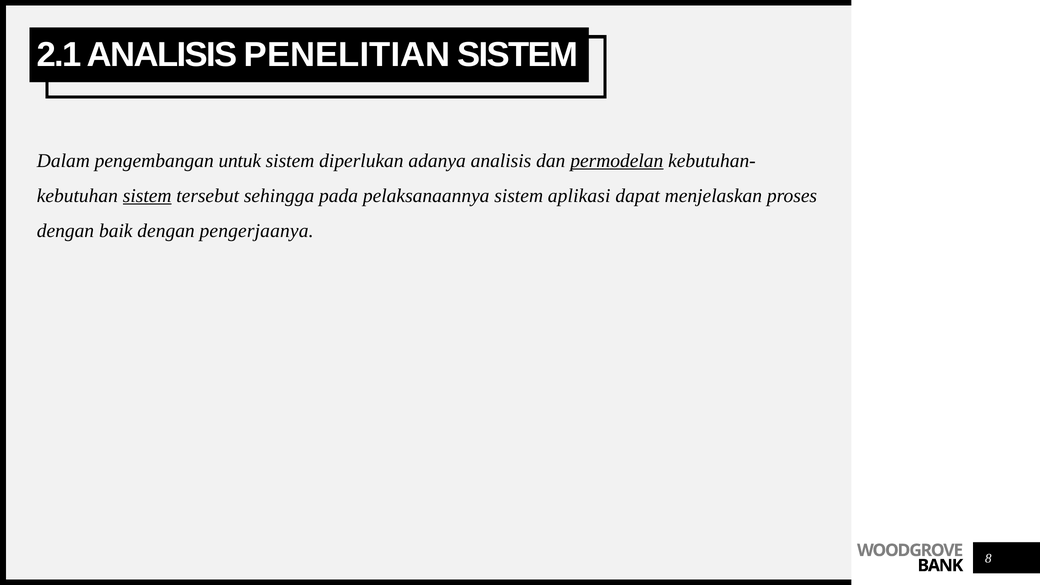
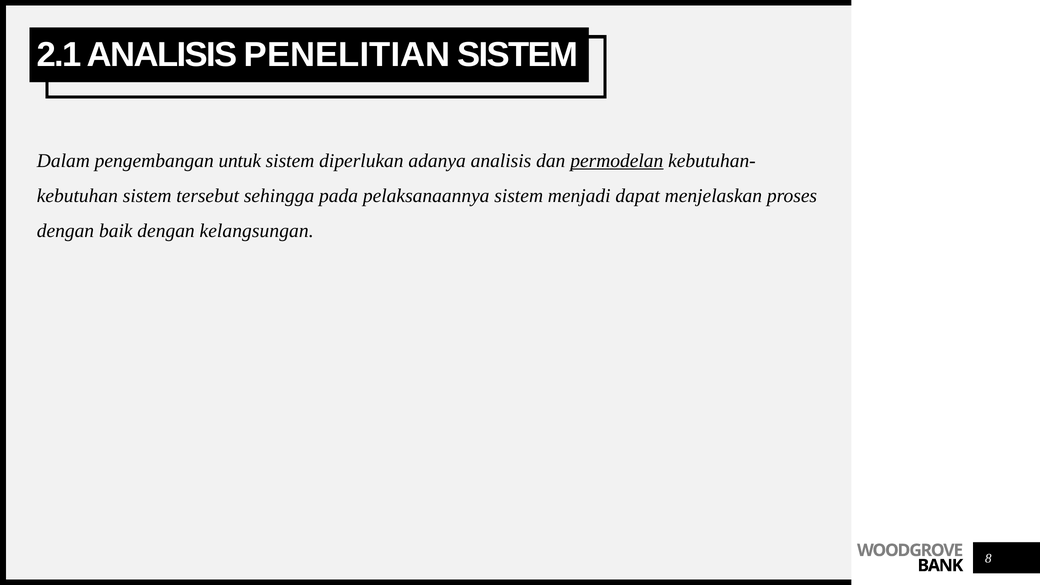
sistem underline: present -> none (147, 196)
aplikasi: aplikasi -> menjadi (579, 196)
pengerjaanya: pengerjaanya -> kelangsungan (257, 231)
